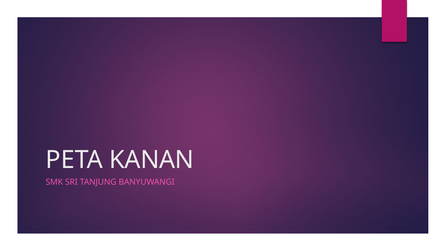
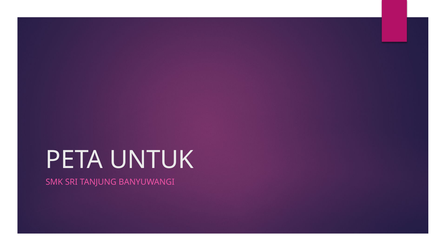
KANAN: KANAN -> UNTUK (152, 160)
